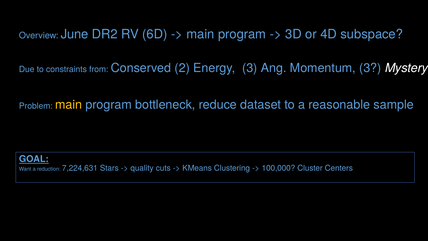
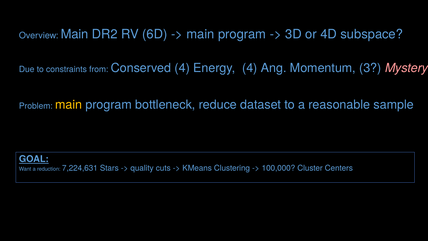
Overview June: June -> Main (75, 34)
Conserved 2: 2 -> 4 (182, 68)
Energy 3: 3 -> 4 (250, 68)
Mystery colour: white -> pink (407, 68)
